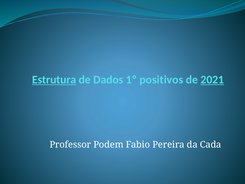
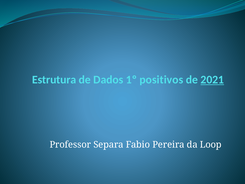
Estrutura underline: present -> none (54, 80)
Podem: Podem -> Separa (108, 144)
Cada: Cada -> Loop (211, 144)
